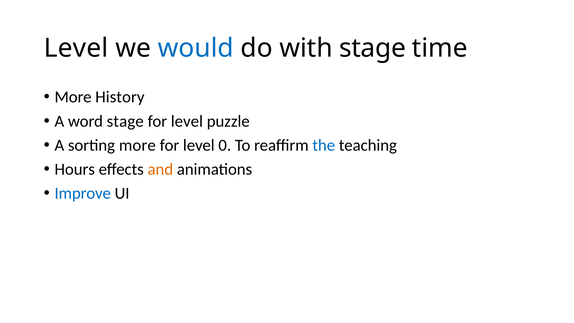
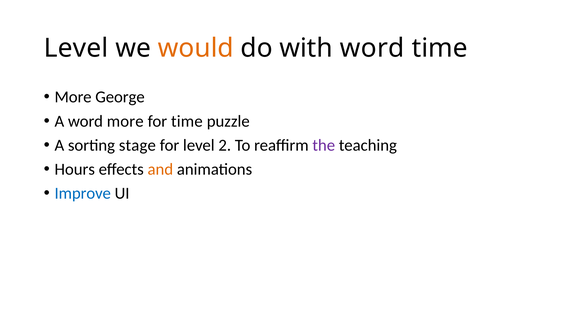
would colour: blue -> orange (196, 48)
with stage: stage -> word (372, 48)
History: History -> George (120, 97)
word stage: stage -> more (125, 121)
level: level -> time (187, 121)
sorting more: more -> stage (137, 145)
0: 0 -> 2 (225, 145)
the colour: blue -> purple (324, 145)
